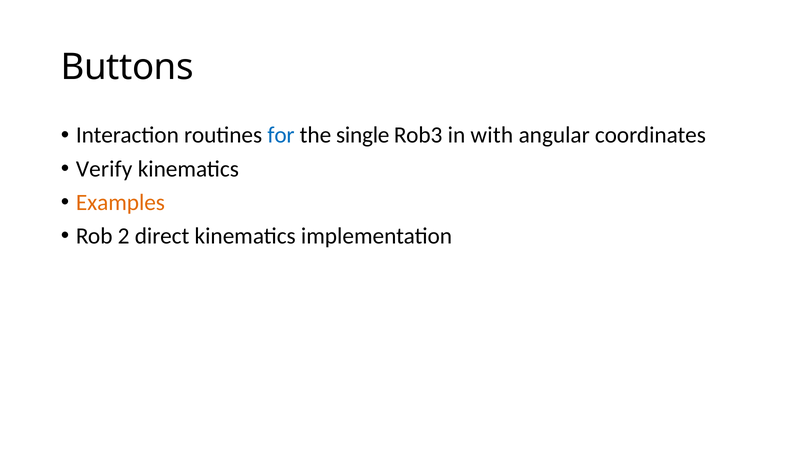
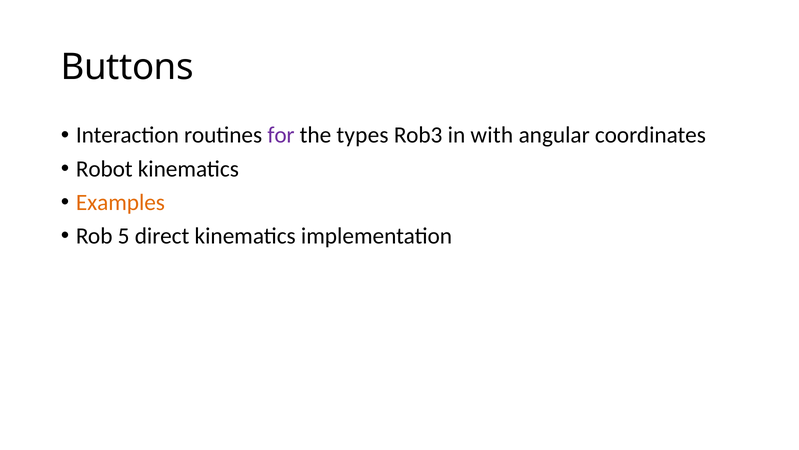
for colour: blue -> purple (281, 135)
single: single -> types (363, 135)
Verify: Verify -> Robot (104, 169)
2: 2 -> 5 (124, 236)
